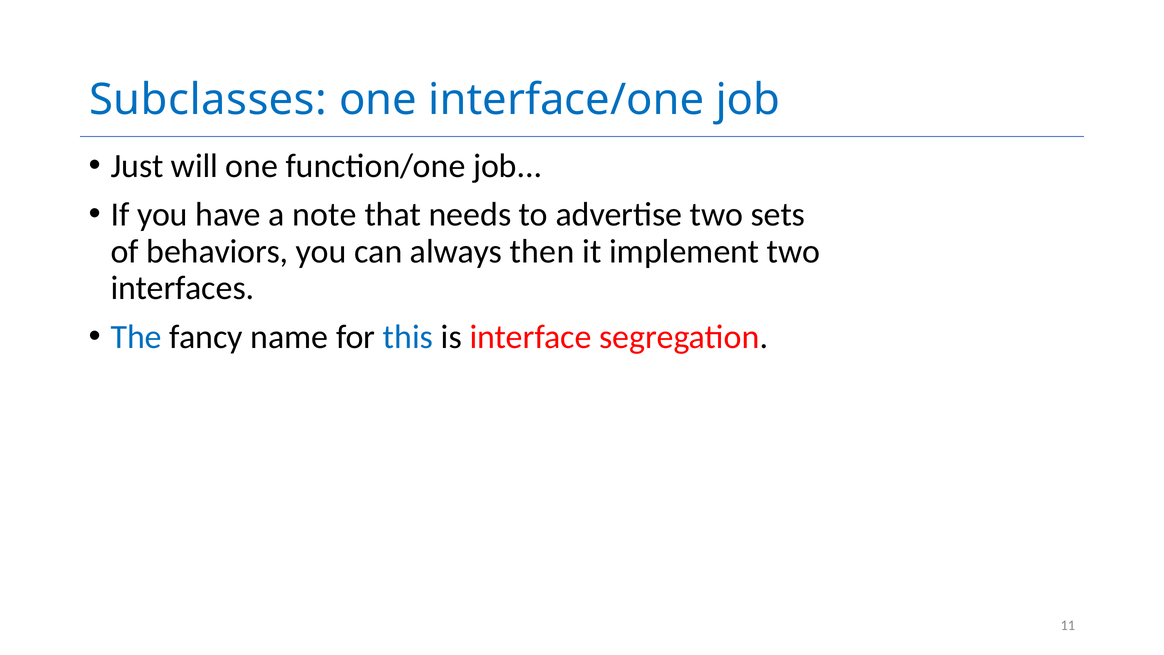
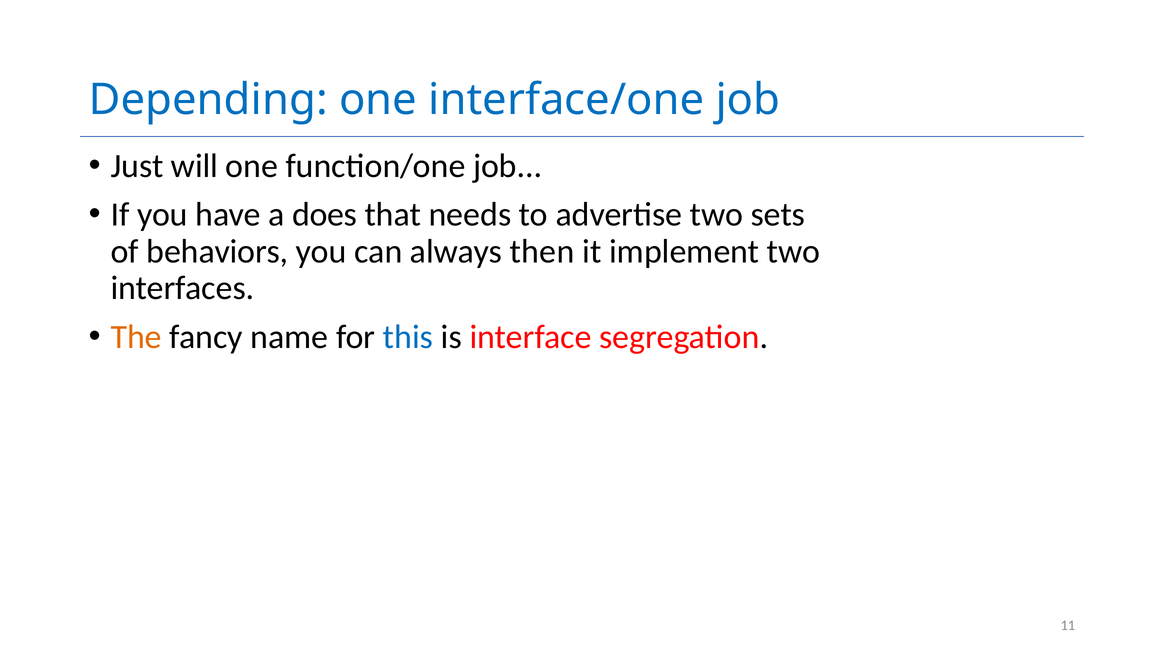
Subclasses: Subclasses -> Depending (208, 100)
note: note -> does (325, 215)
The colour: blue -> orange (136, 337)
